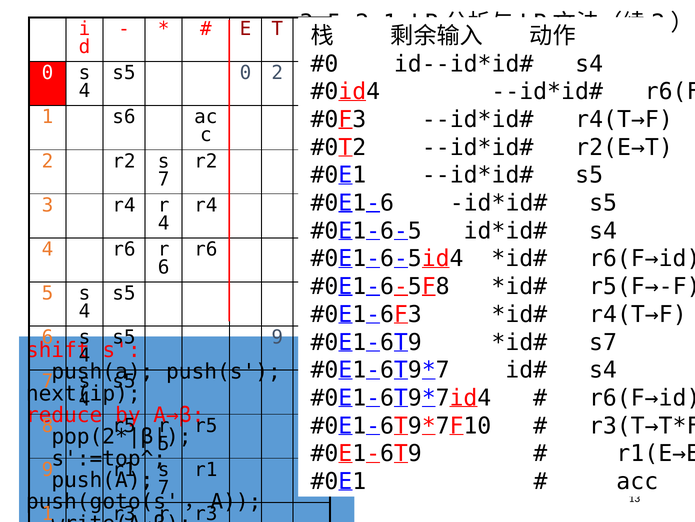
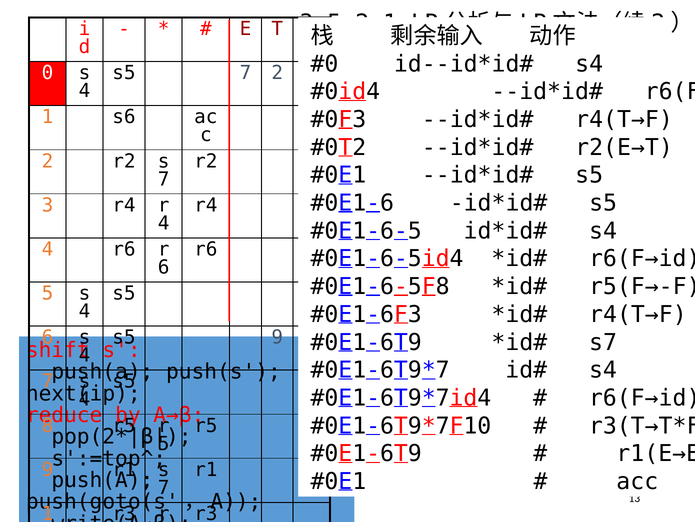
s5 0: 0 -> 7 (246, 73)
